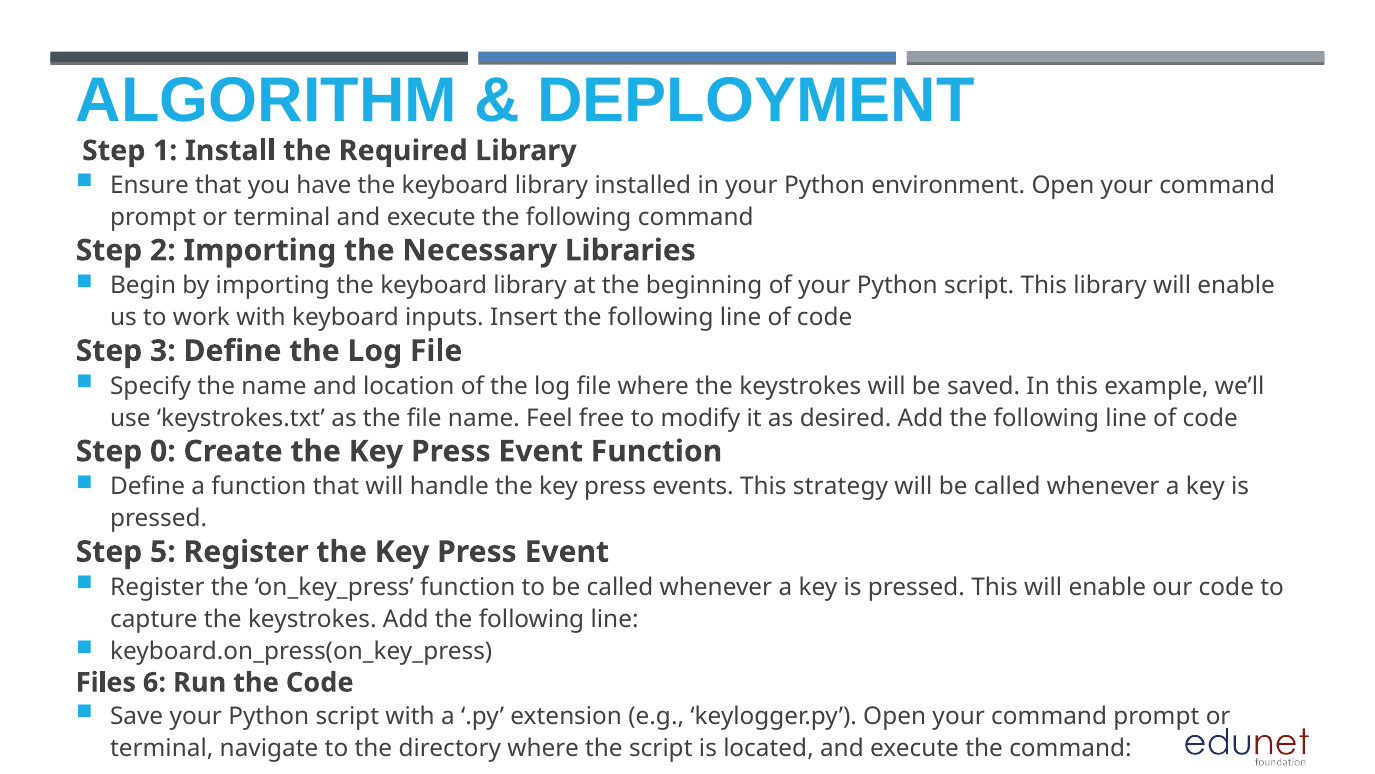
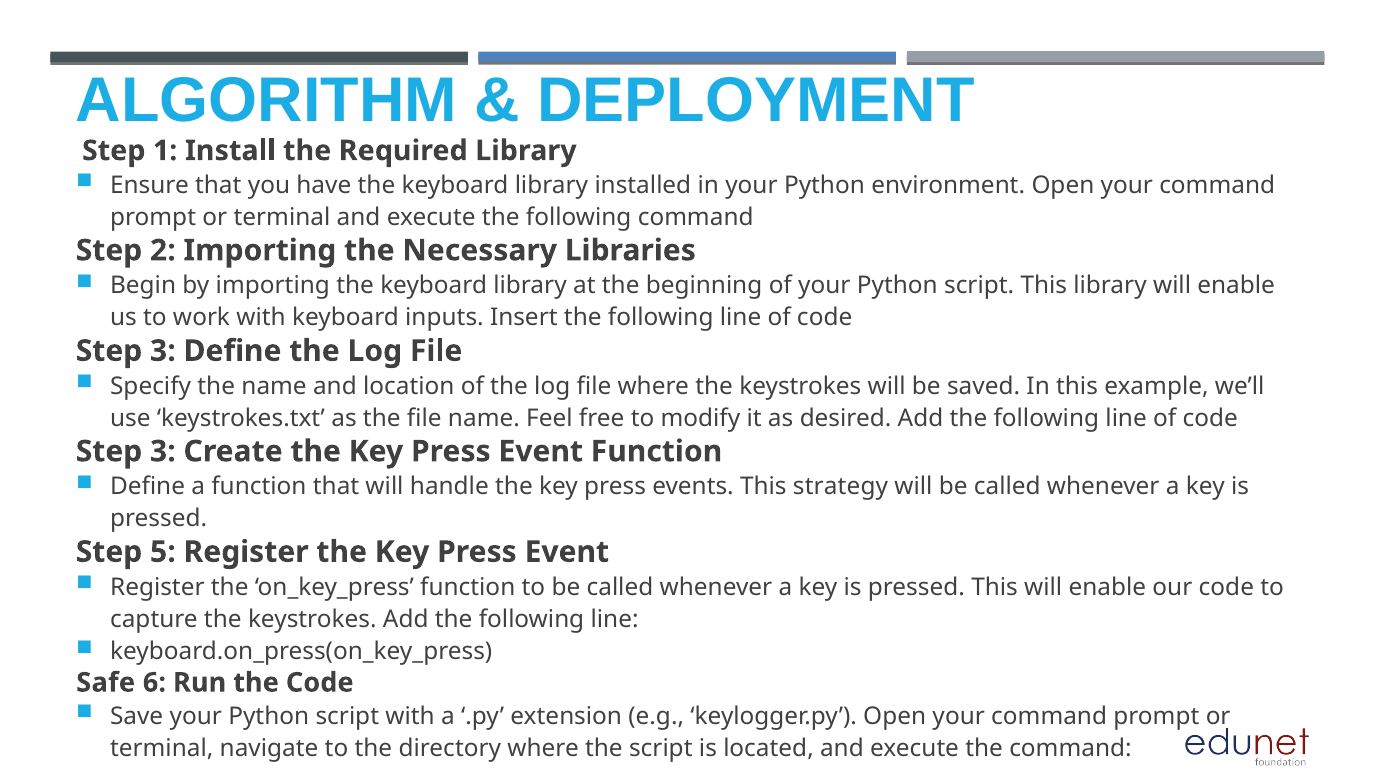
0: 0 -> 3 (163, 451)
Files: Files -> Safe (106, 682)
